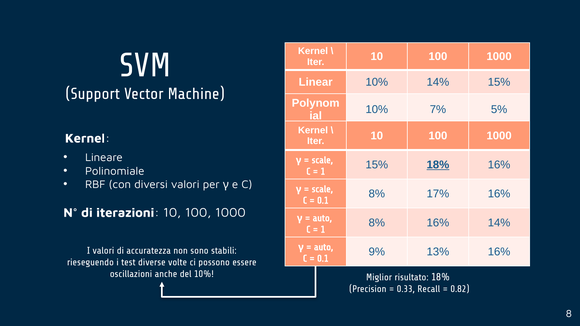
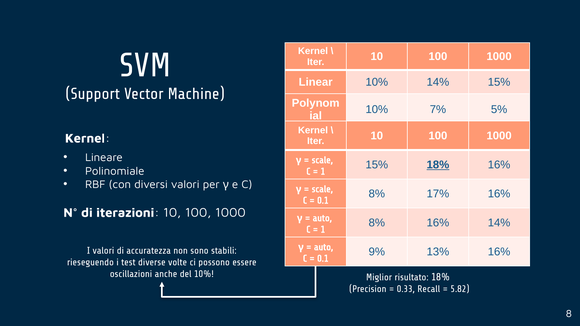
0.82: 0.82 -> 5.82 (460, 289)
